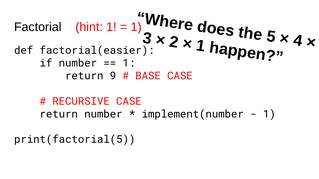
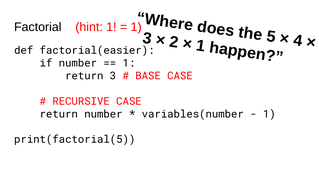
return 9: 9 -> 3 (113, 76)
implement(number: implement(number -> variables(number (193, 114)
